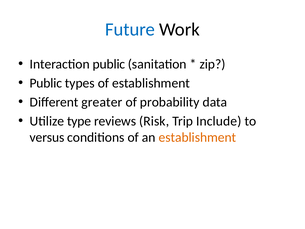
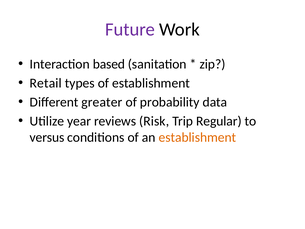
Future colour: blue -> purple (130, 30)
Interaction public: public -> based (109, 64)
Public: Public -> Retail (46, 83)
type: type -> year (79, 121)
Include: Include -> Regular (219, 121)
